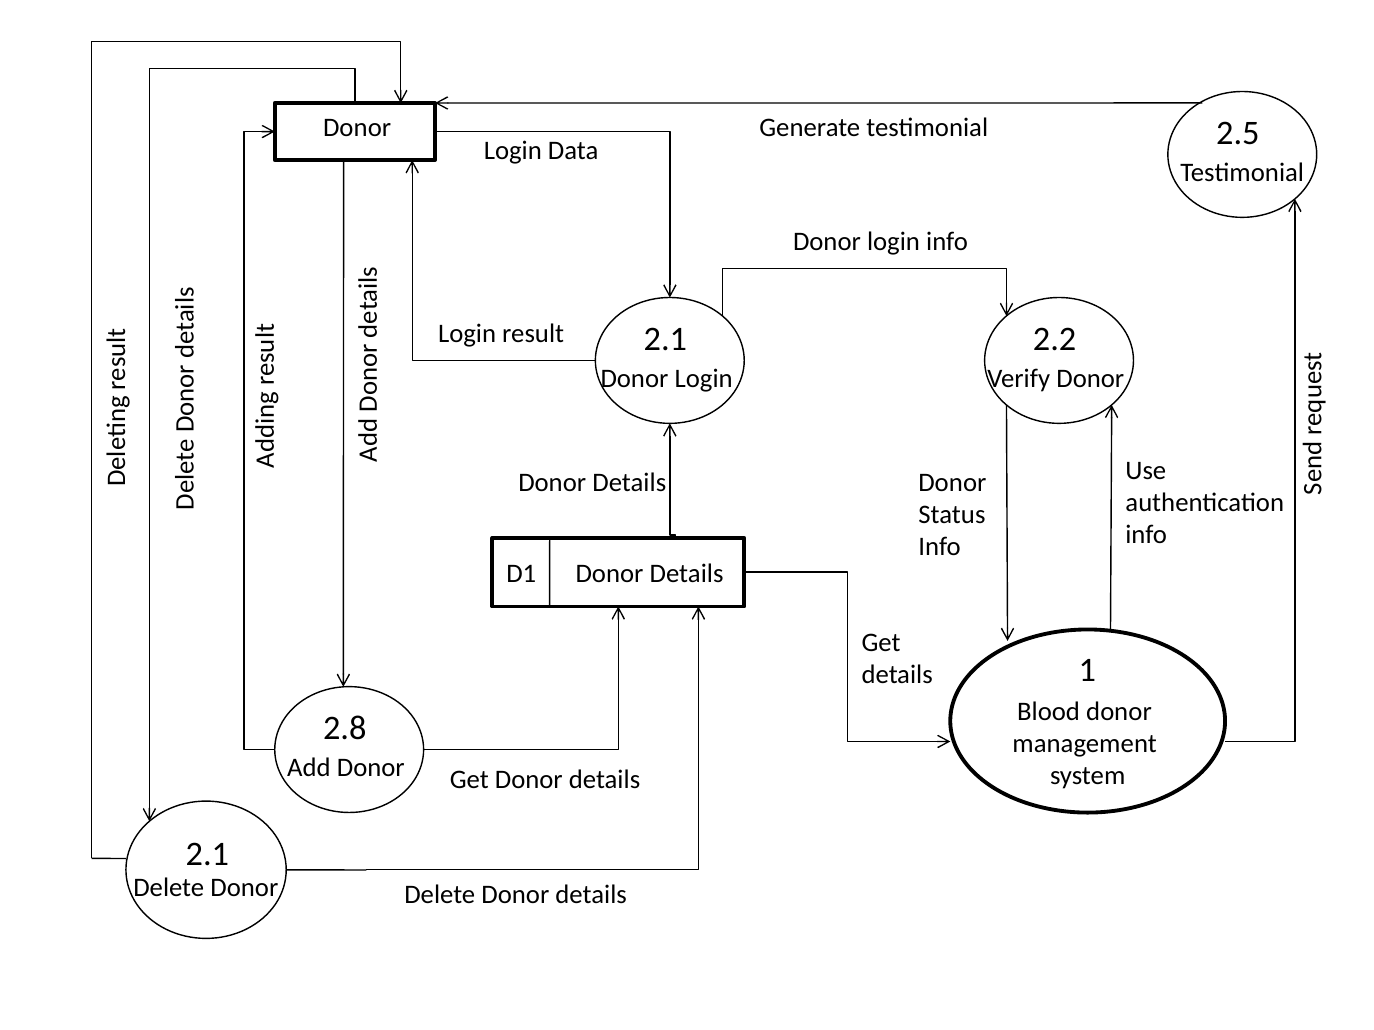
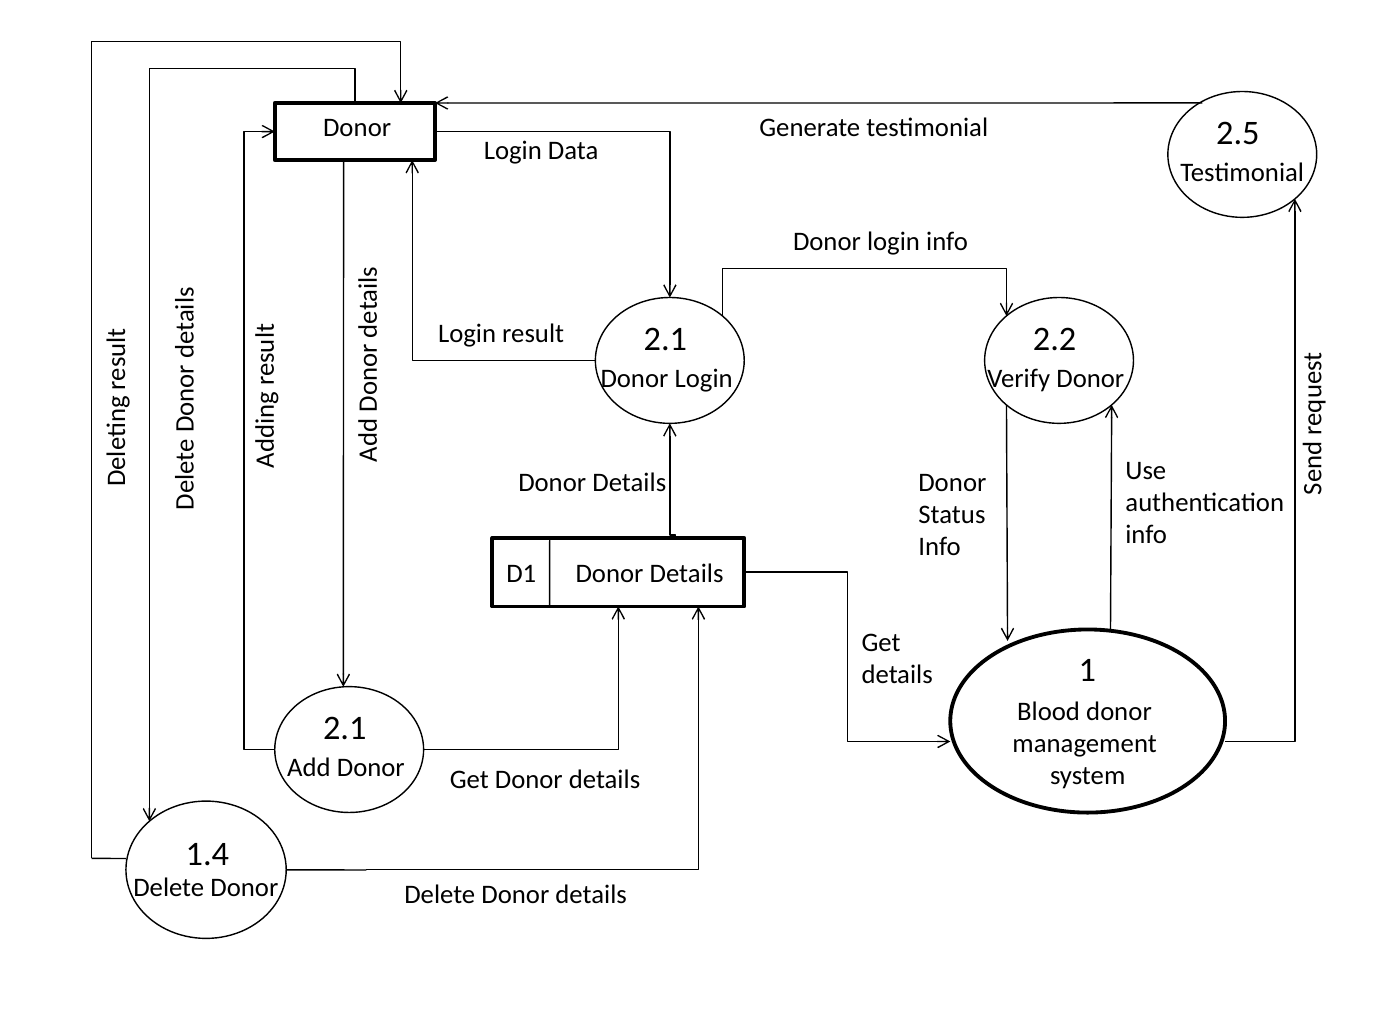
2.8: 2.8 -> 2.1 (345, 728)
2.1: 2.1 -> 1.4 (207, 854)
